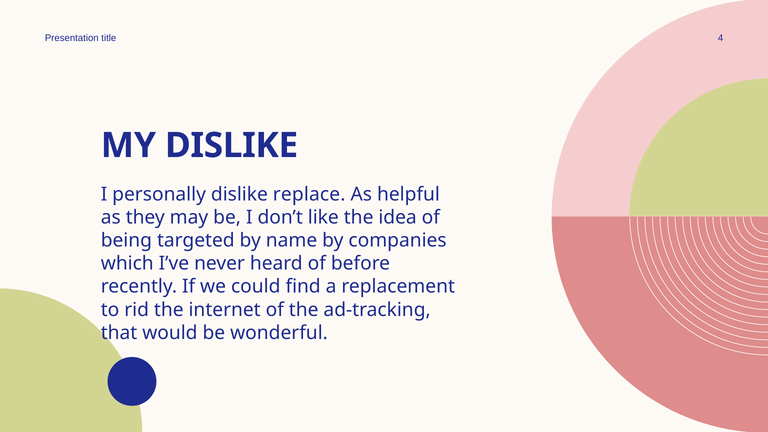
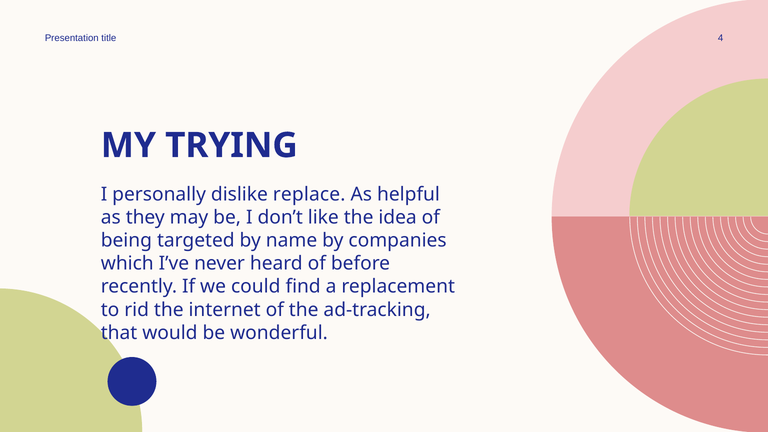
MY DISLIKE: DISLIKE -> TRYING (231, 145)
